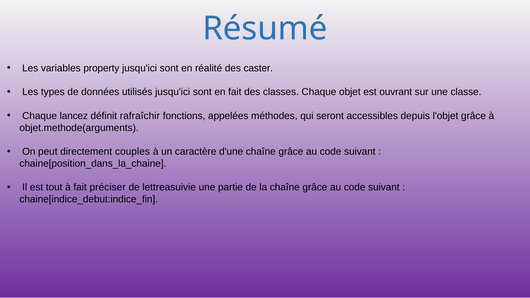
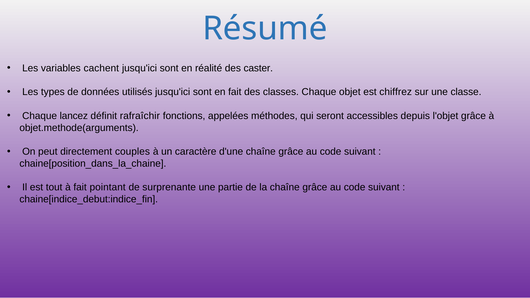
property: property -> cachent (101, 68)
ouvrant: ouvrant -> chiffrez (396, 92)
préciser: préciser -> pointant (108, 187)
lettreasuivie: lettreasuivie -> surprenante (169, 187)
